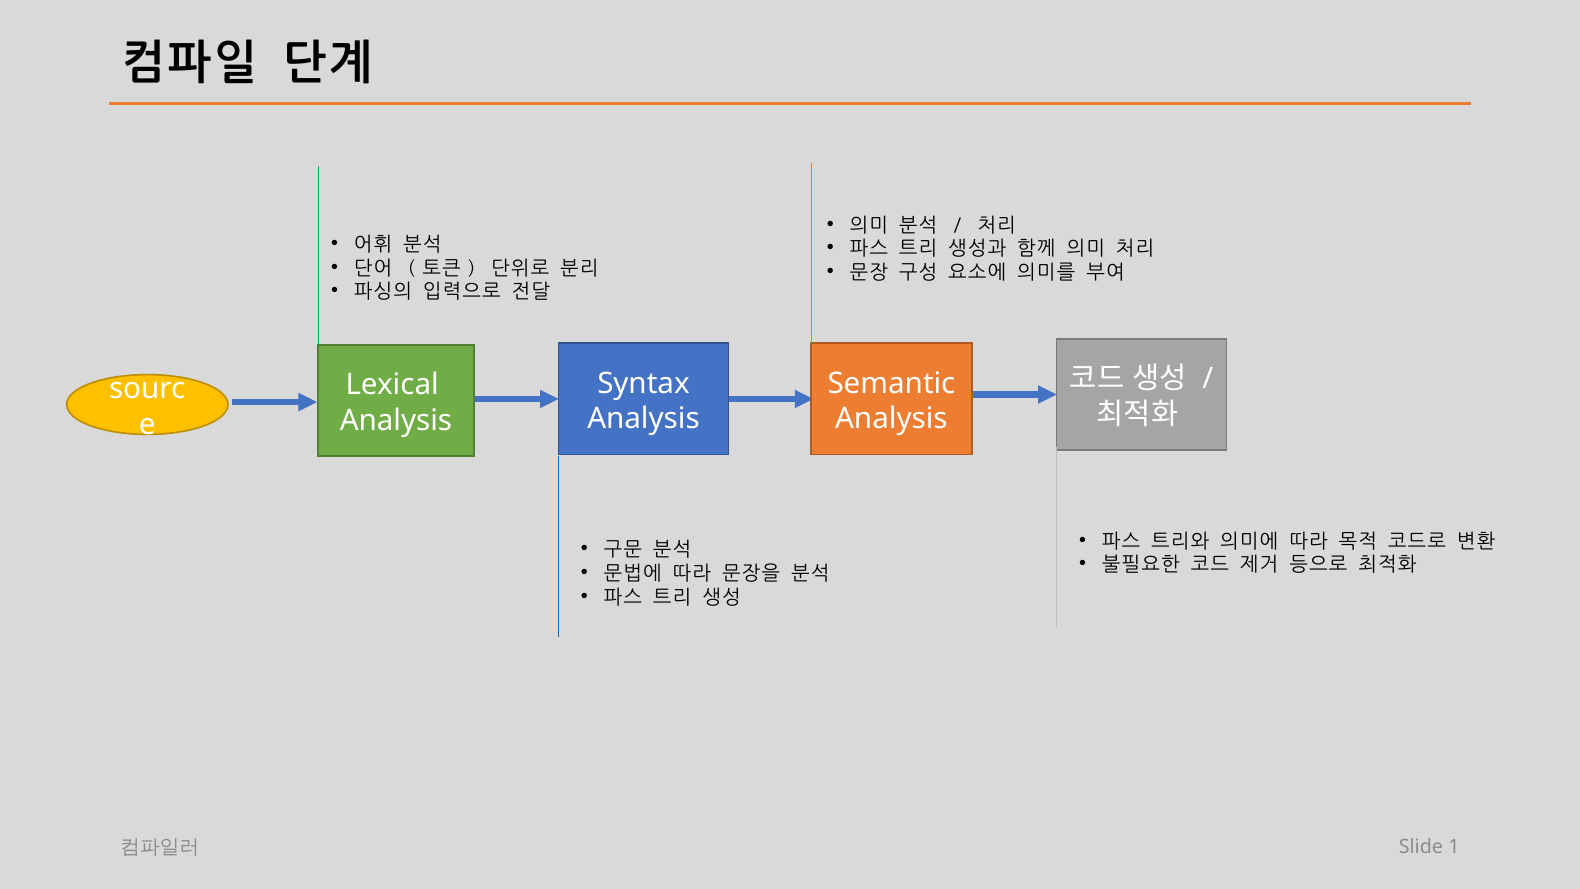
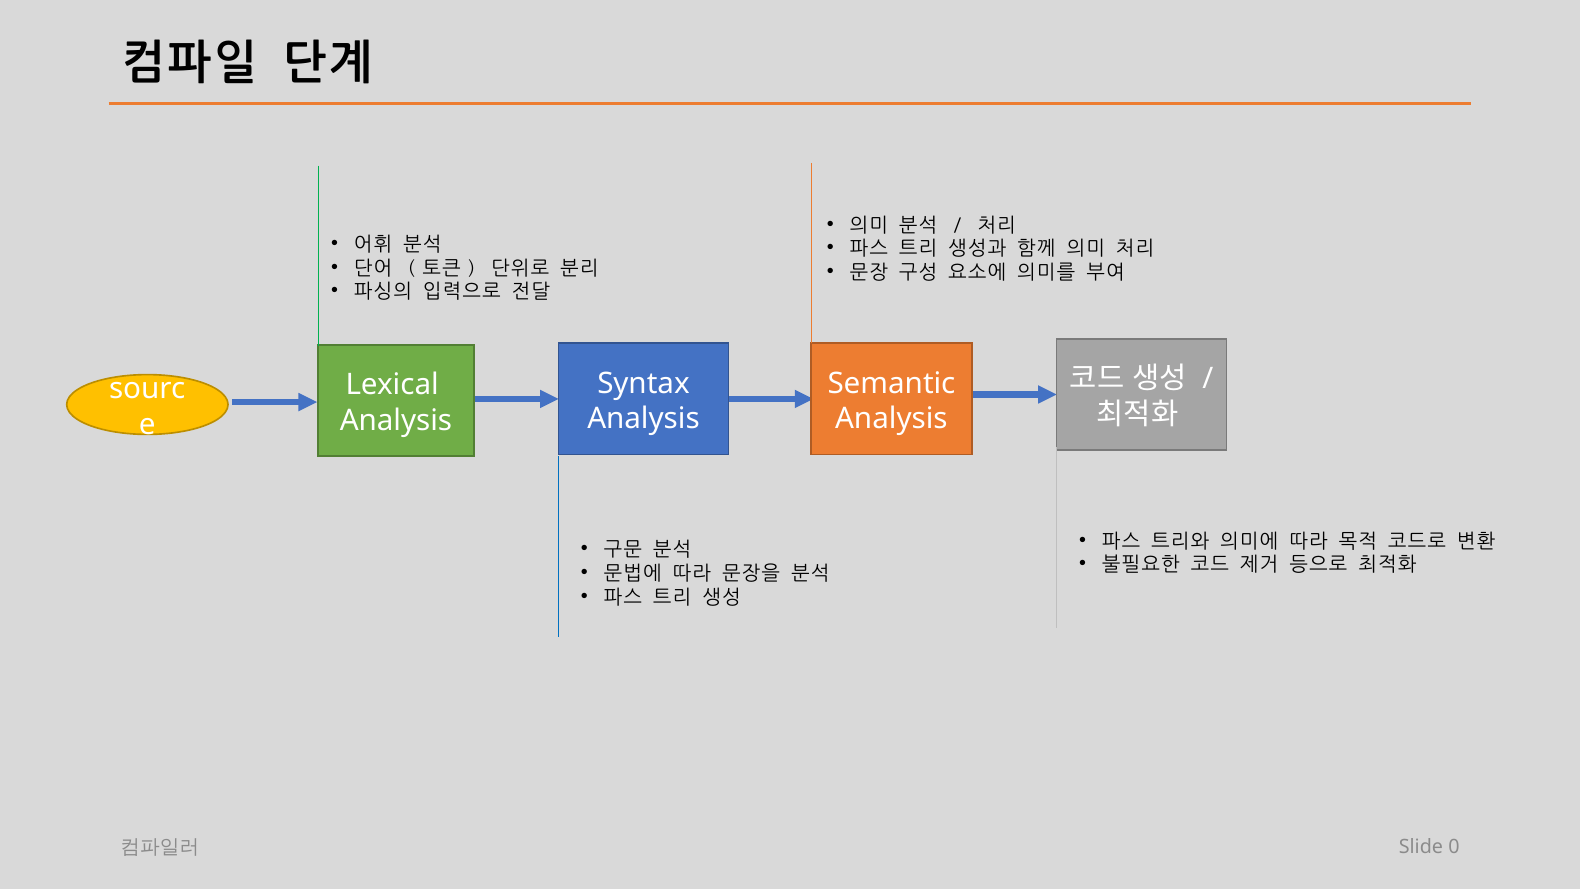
1: 1 -> 0 (1454, 847)
